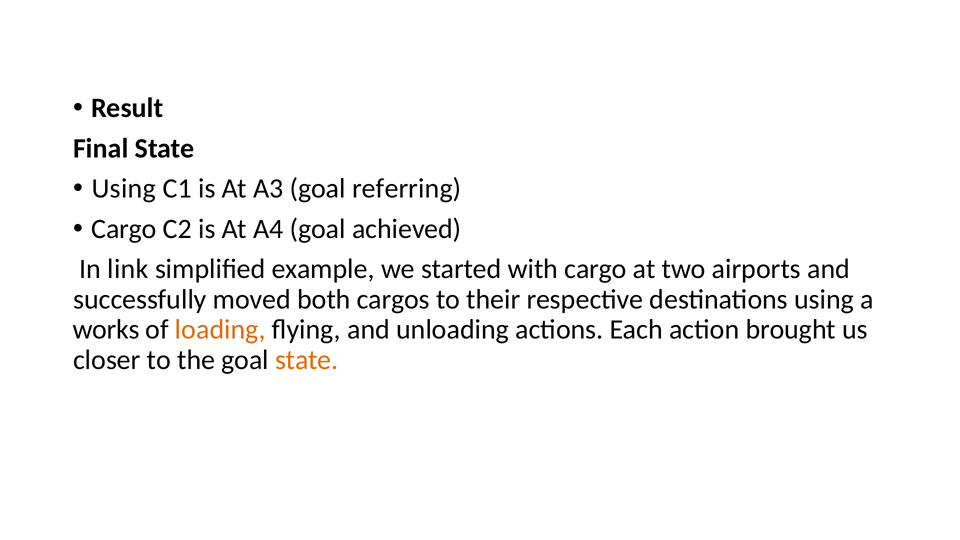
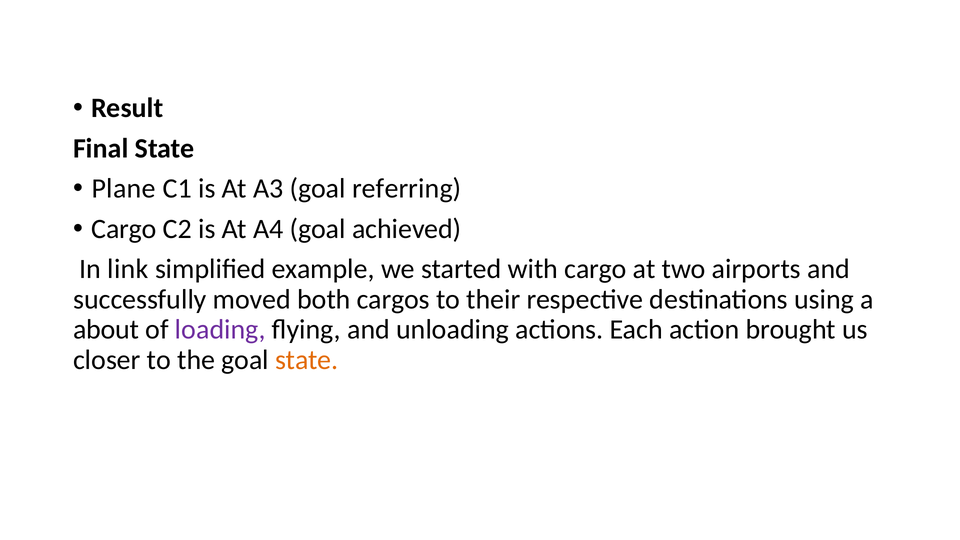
Using: Using -> Plane (124, 189)
works: works -> about (106, 330)
loading colour: orange -> purple (220, 330)
